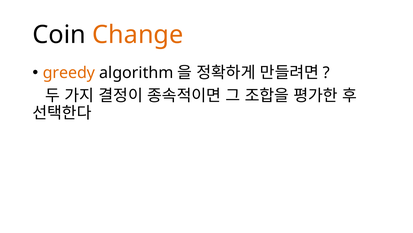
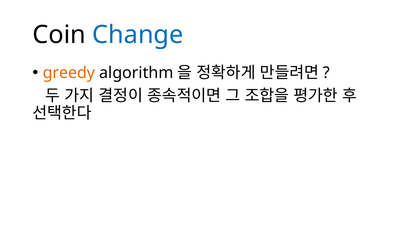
Change colour: orange -> blue (138, 35)
